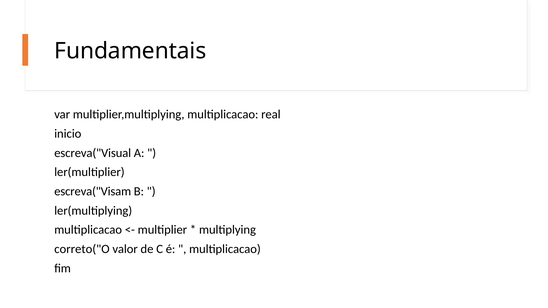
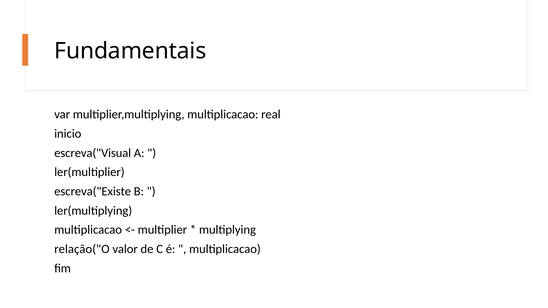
escreva("Visam: escreva("Visam -> escreva("Existe (93, 192)
correto("O: correto("O -> relação("O (82, 249)
